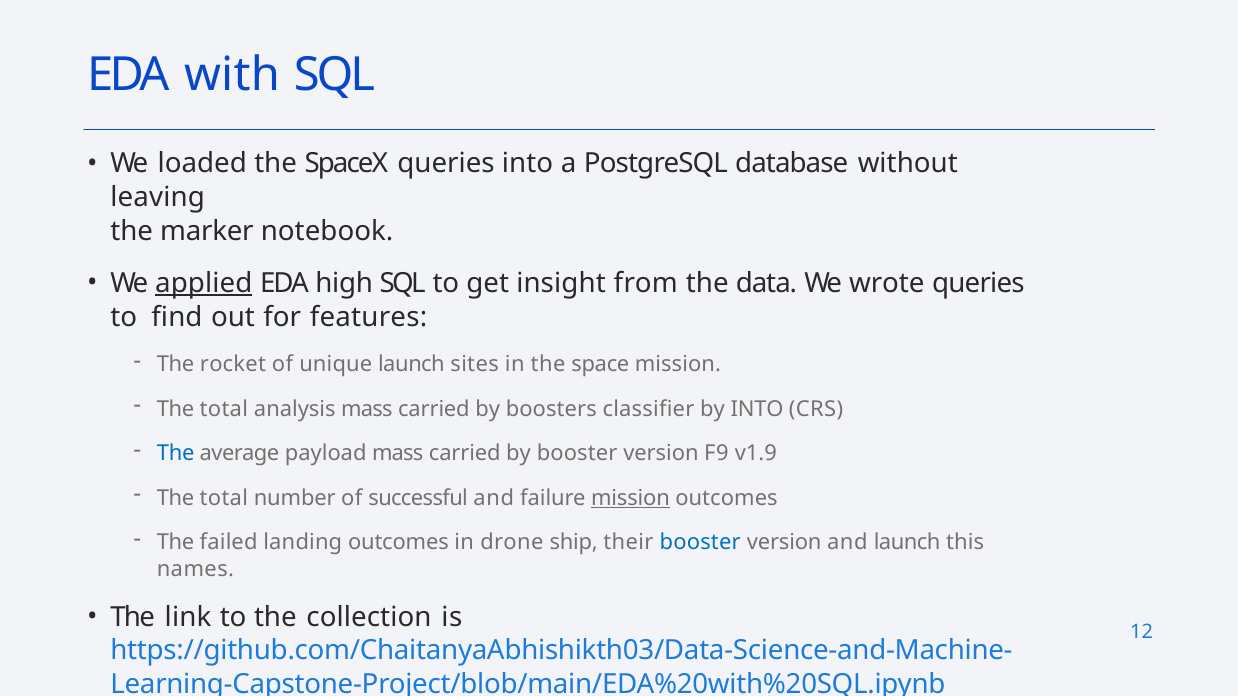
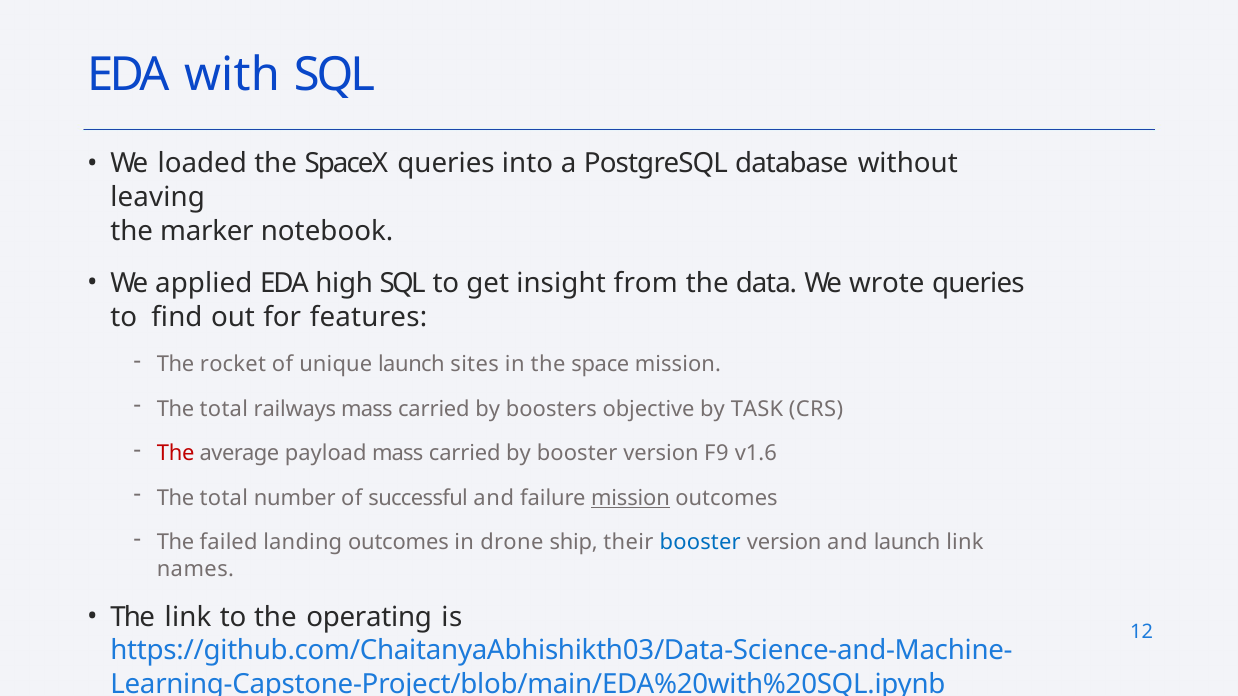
applied underline: present -> none (204, 283)
analysis: analysis -> railways (295, 409)
classifier: classifier -> objective (649, 409)
by INTO: INTO -> TASK (757, 409)
The colour: blue -> red (176, 454)
v1.9: v1.9 -> v1.6 (756, 454)
launch this: this -> link (965, 543)
collection: collection -> operating (369, 617)
